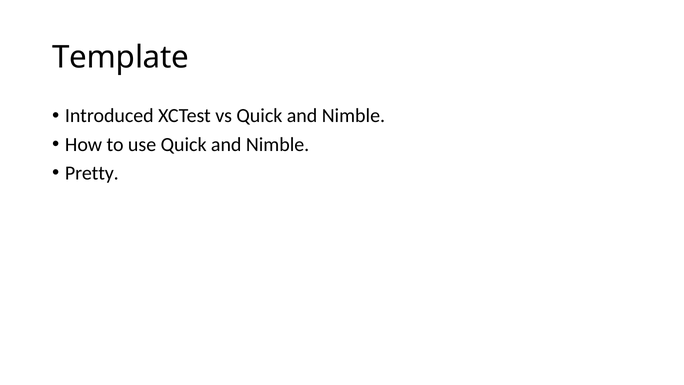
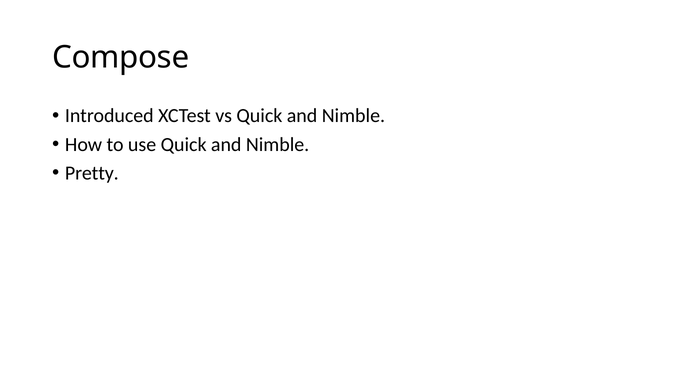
Template: Template -> Compose (121, 57)
